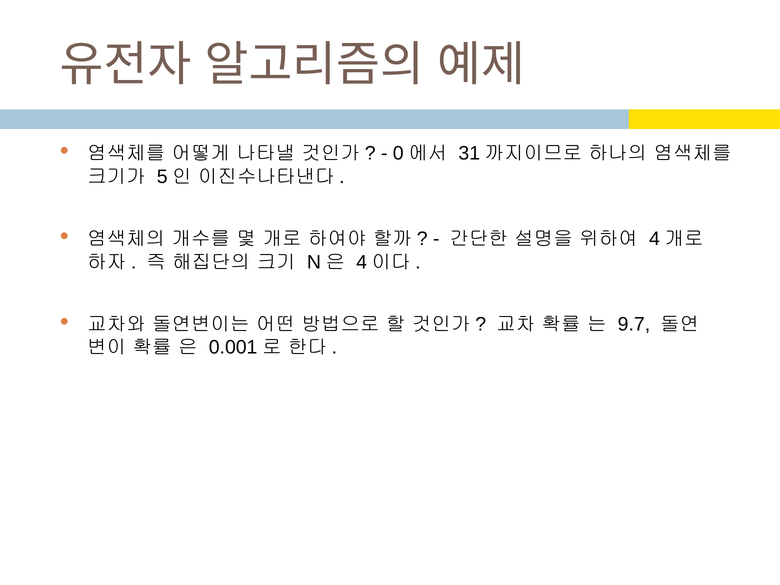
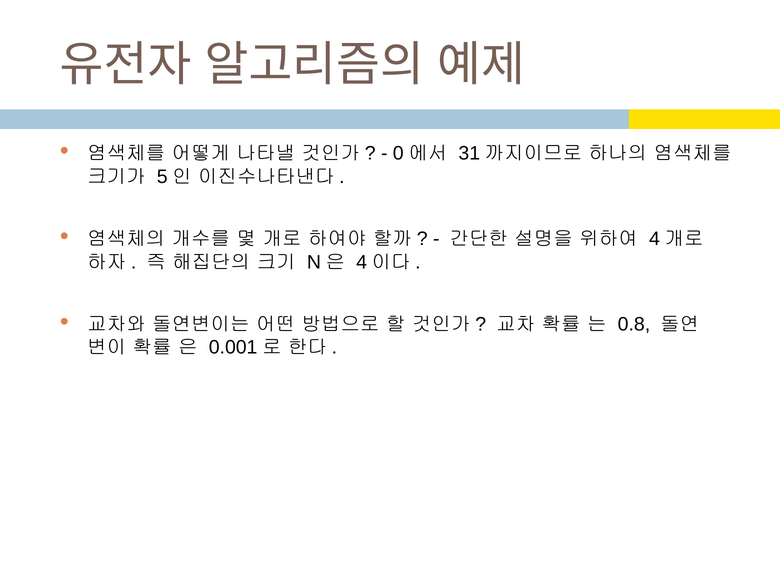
9.7: 9.7 -> 0.8 (634, 324)
